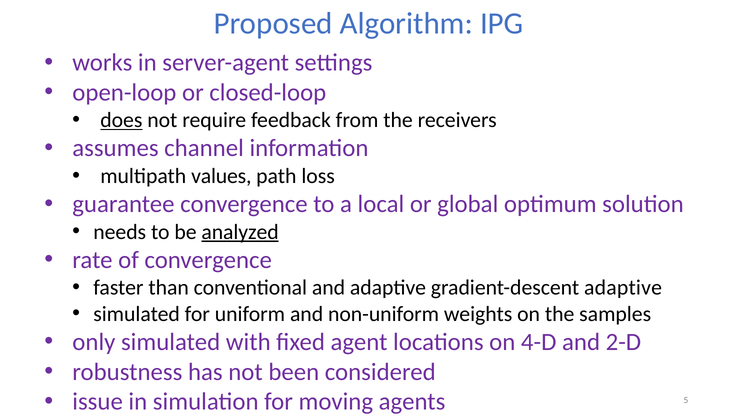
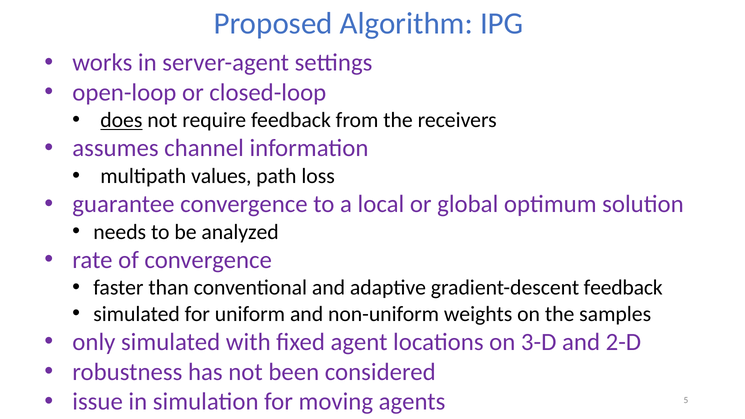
analyzed underline: present -> none (240, 232)
gradient-descent adaptive: adaptive -> feedback (623, 288)
4-D: 4-D -> 3-D (539, 342)
